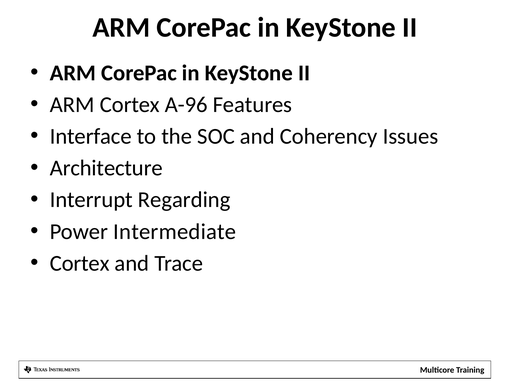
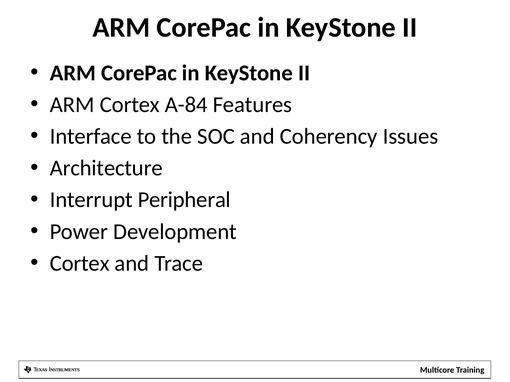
A-96: A-96 -> A-84 (186, 105)
Regarding: Regarding -> Peripheral (184, 200)
Intermediate: Intermediate -> Development (175, 232)
